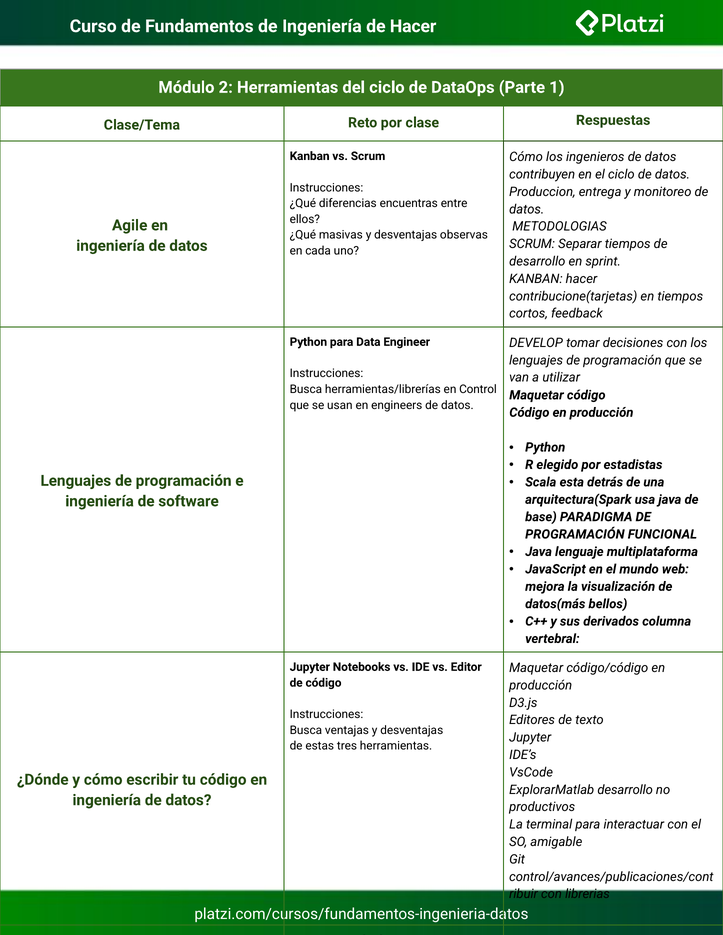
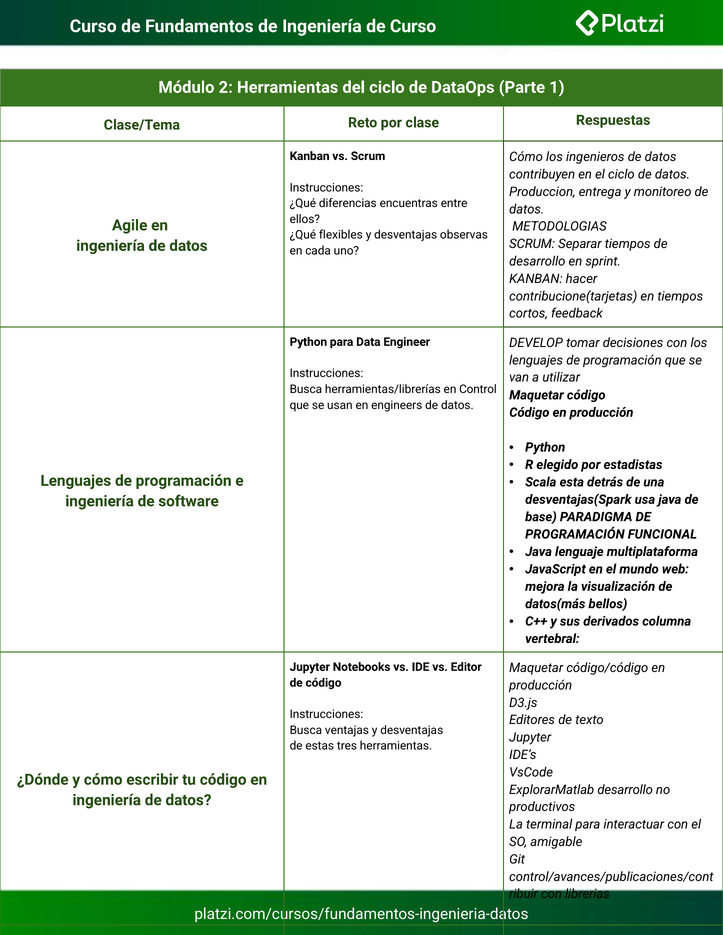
de Hacer: Hacer -> Curso (413, 26)
¿Qué masivas: masivas -> flexibles (341, 235)
arquitectura(Spark: arquitectura(Spark -> desventajas(Spark (578, 500)
